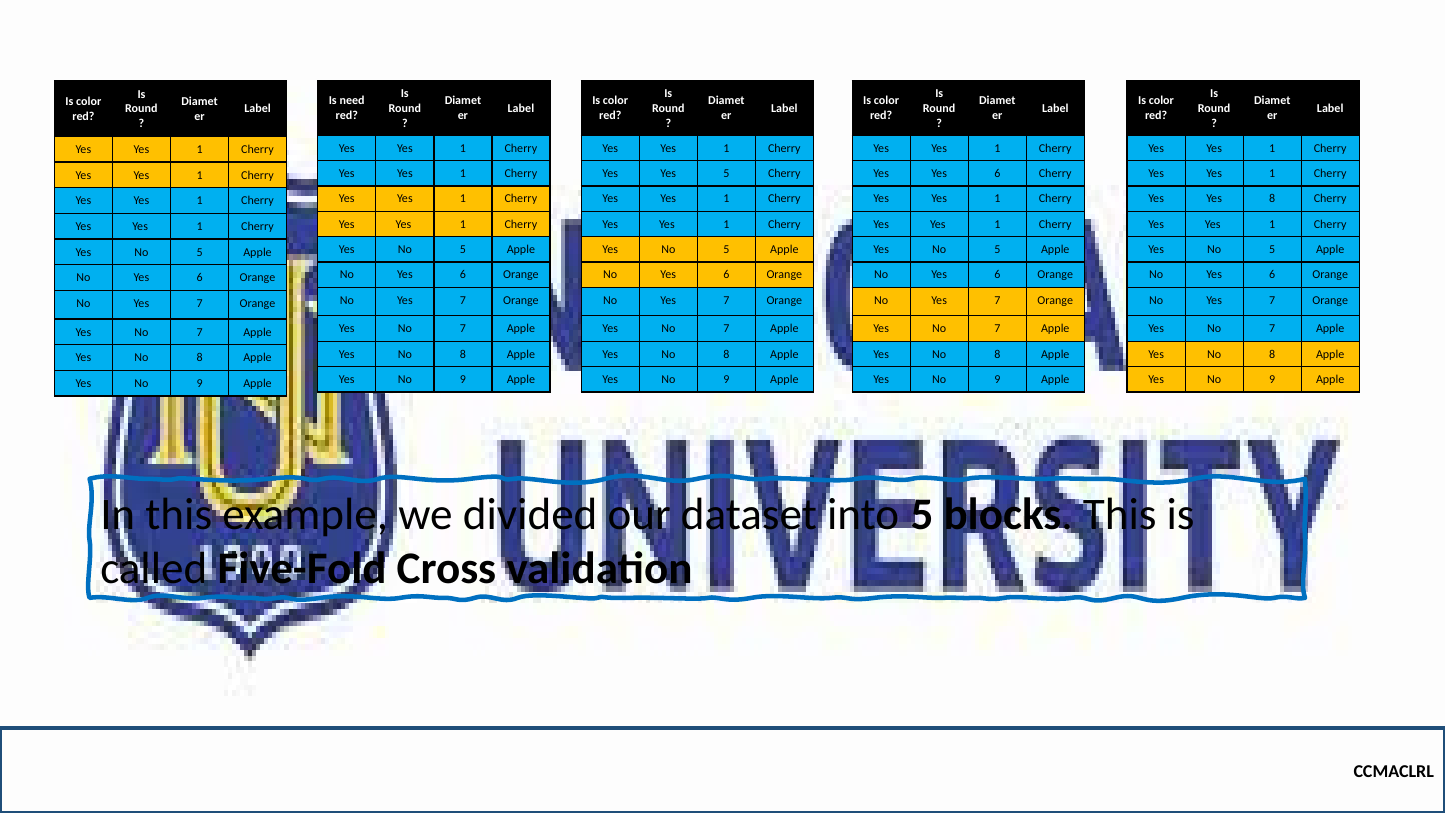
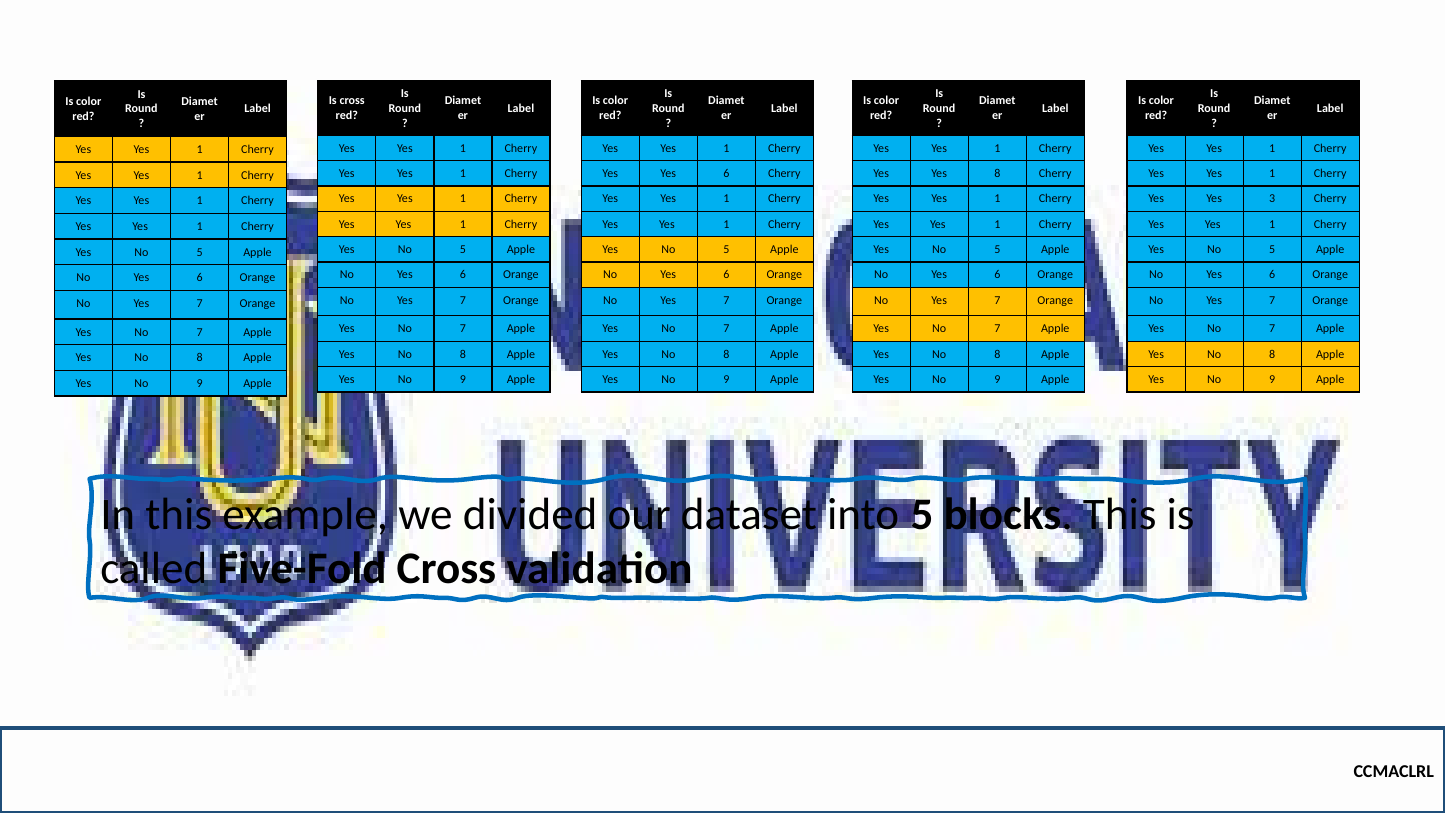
Is need: need -> cross (352, 101)
Yes Yes 5: 5 -> 6 (726, 174)
Yes Yes 6: 6 -> 8 (997, 174)
Yes 8: 8 -> 3 (1272, 199)
